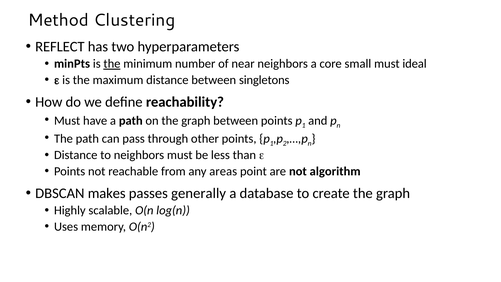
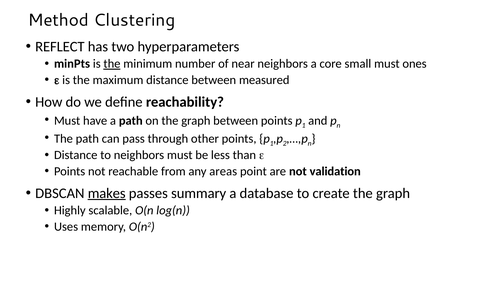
ideal: ideal -> ones (415, 64)
singletons: singletons -> measured (264, 80)
algorithm: algorithm -> validation (335, 171)
makes underline: none -> present (107, 193)
generally: generally -> summary (199, 193)
